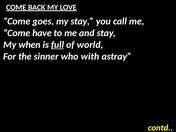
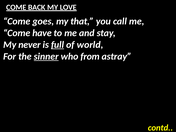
my stay: stay -> that (82, 21)
when: when -> never (30, 45)
sinner underline: none -> present (46, 56)
with: with -> from (90, 56)
